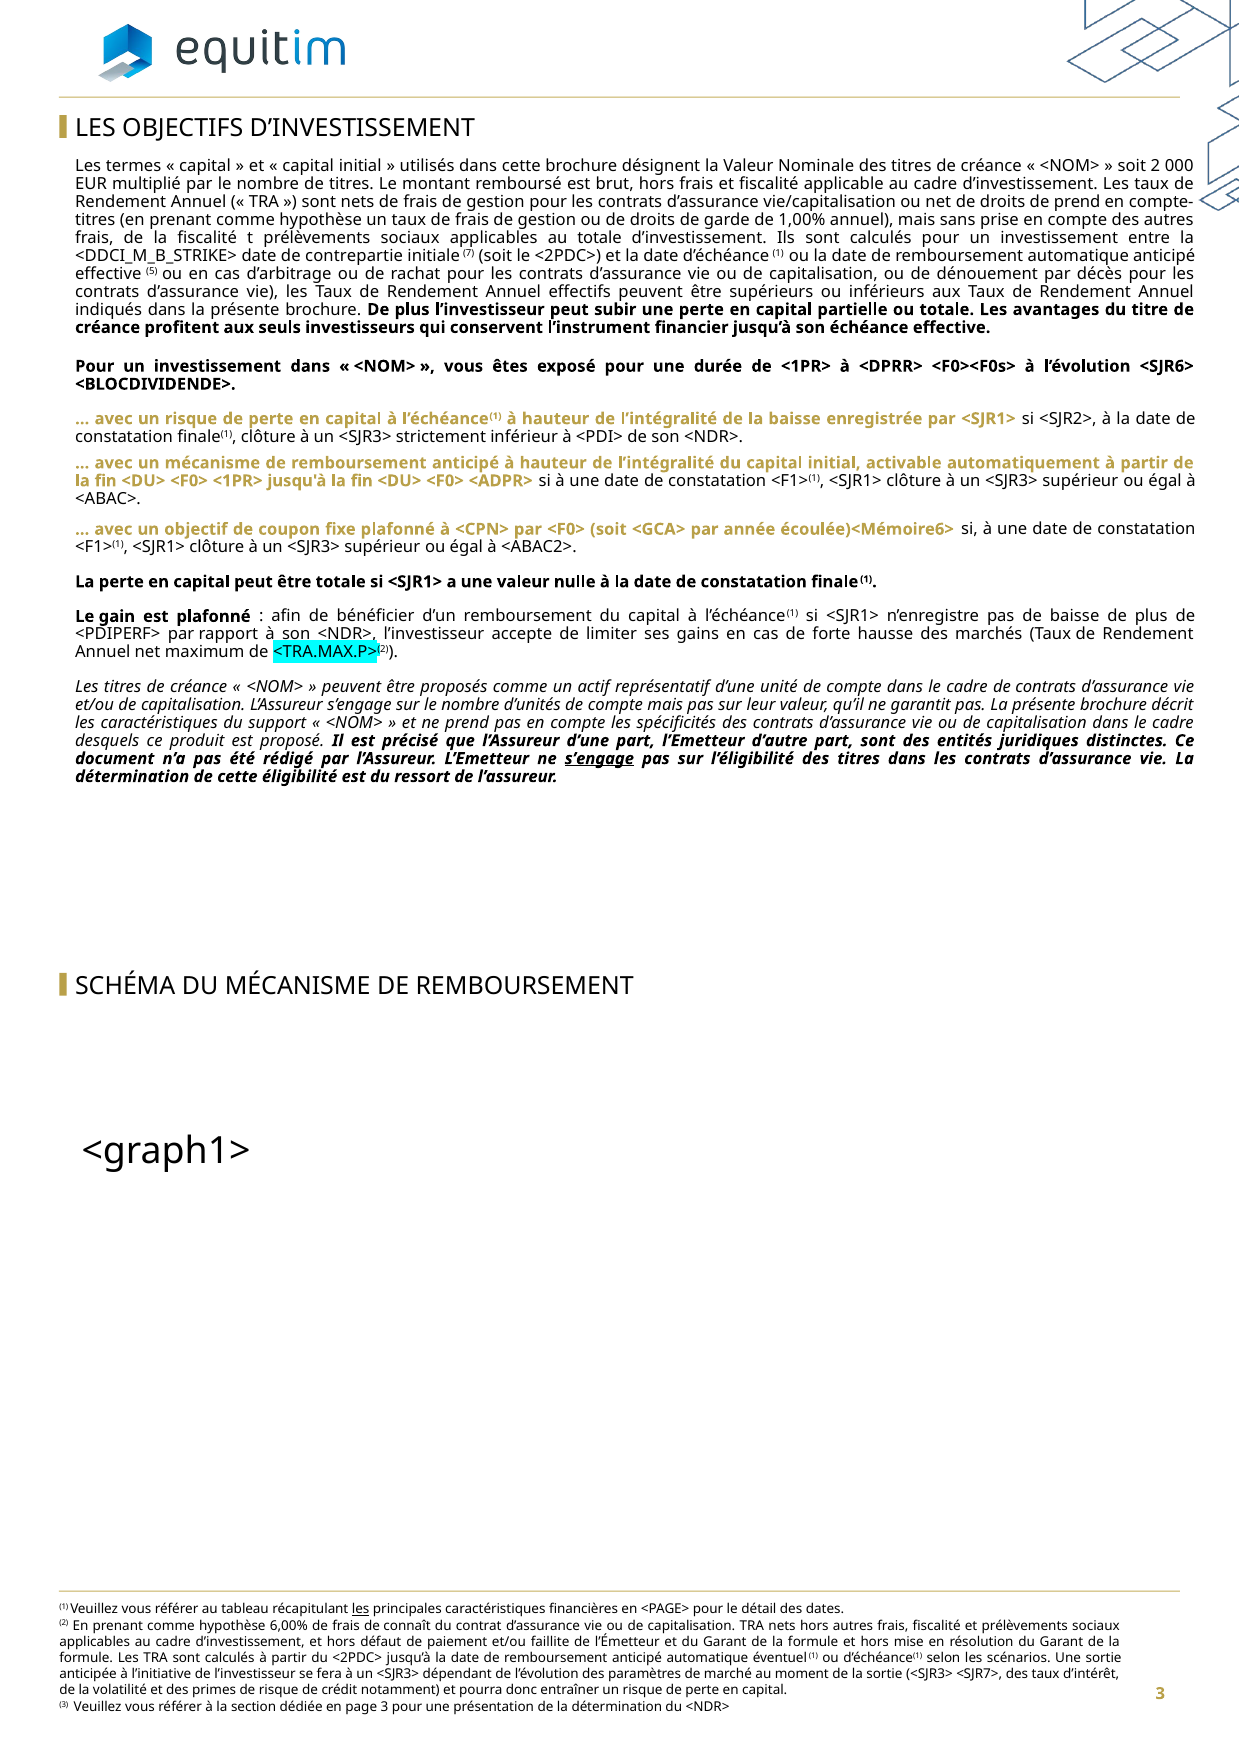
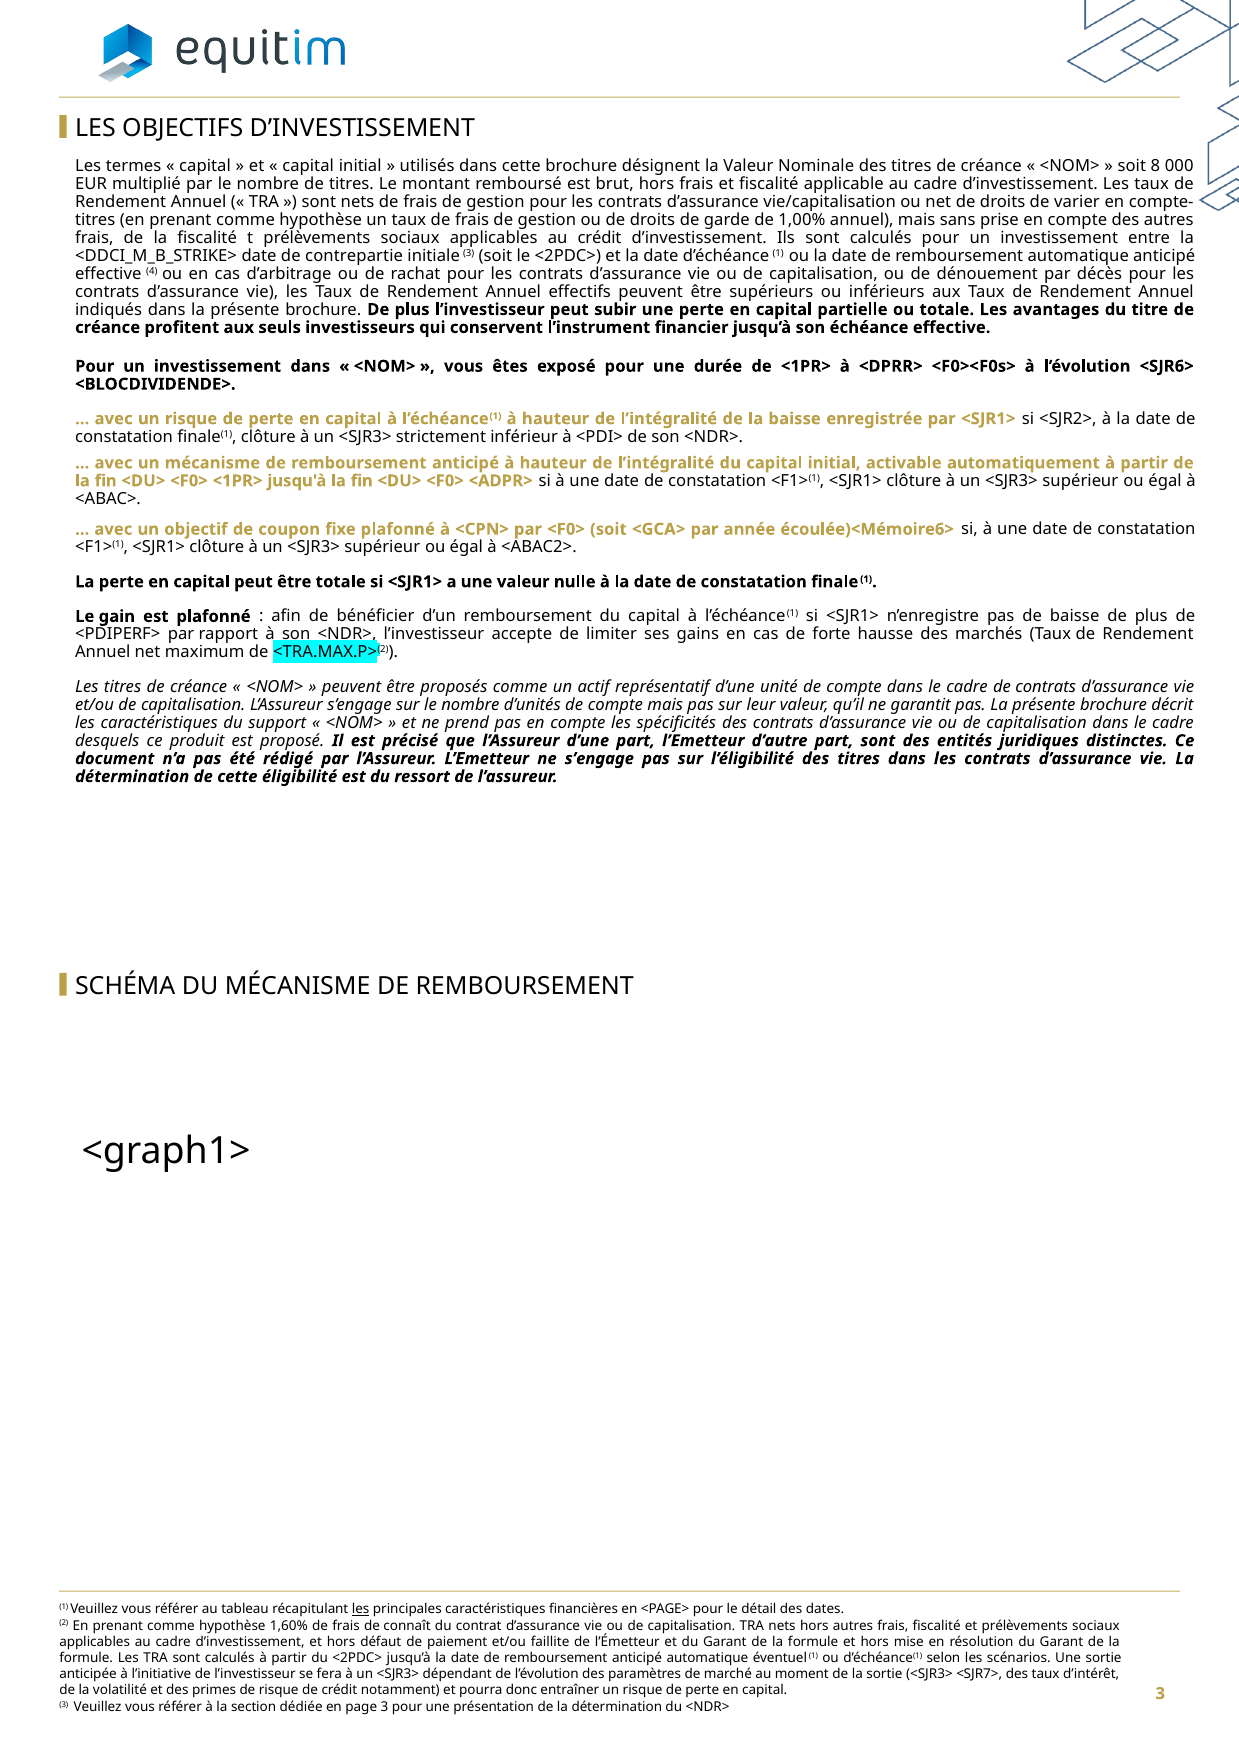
soit 2: 2 -> 8 (1155, 166)
de prend: prend -> varier (1077, 202)
au totale: totale -> crédit (600, 238)
initiale 7: 7 -> 3 (469, 253)
5: 5 -> 4 (152, 271)
s’engage underline: present -> none (599, 759)
6,00%: 6,00% -> 1,60% (289, 1626)
